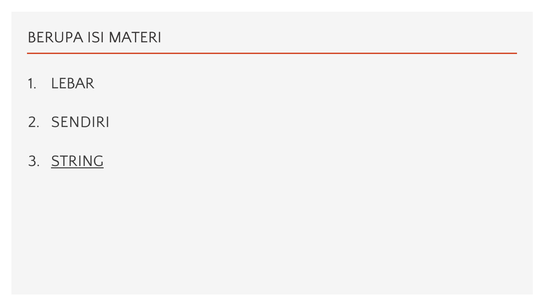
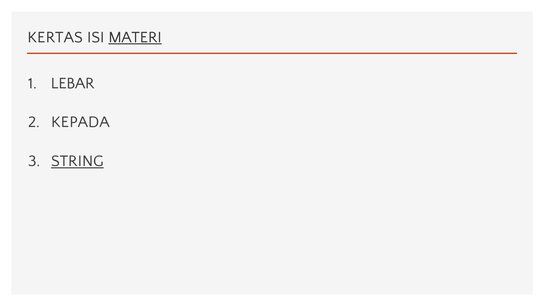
BERUPA: BERUPA -> KERTAS (55, 37)
MATERI underline: none -> present (135, 37)
SENDIRI: SENDIRI -> KEPADA (81, 122)
